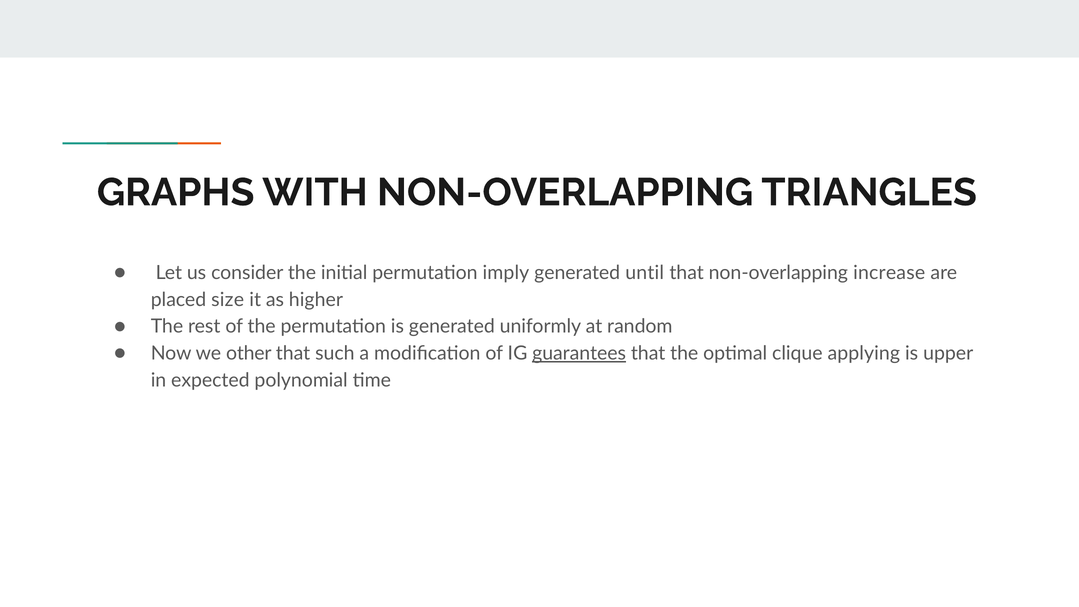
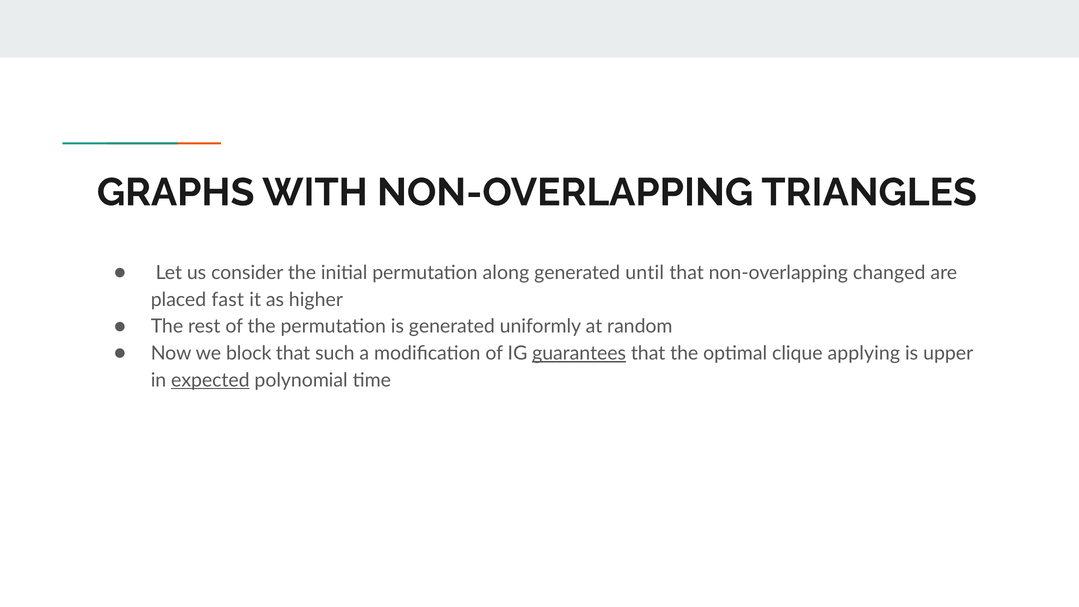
imply: imply -> along (506, 273)
increase: increase -> changed (889, 273)
size: size -> fast (228, 300)
other: other -> block (249, 353)
expected underline: none -> present (210, 380)
